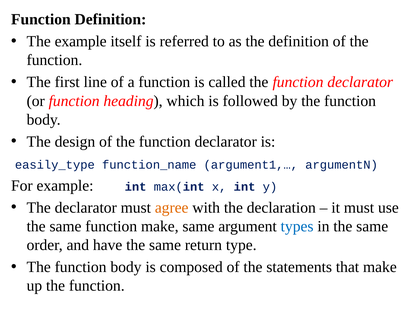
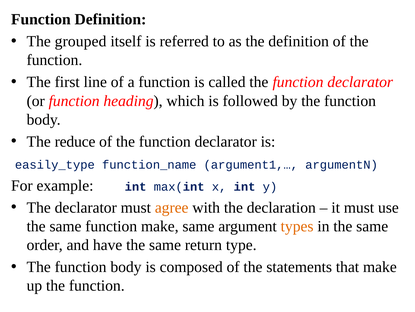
The example: example -> grouped (81, 41)
design: design -> reduce (75, 141)
types colour: blue -> orange (297, 226)
